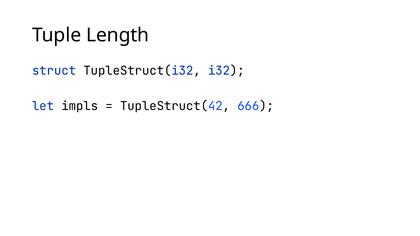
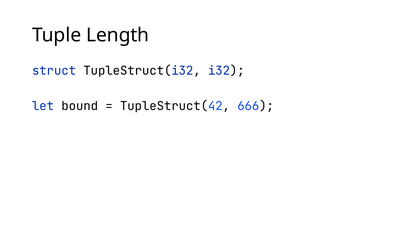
impls: impls -> bound (80, 106)
